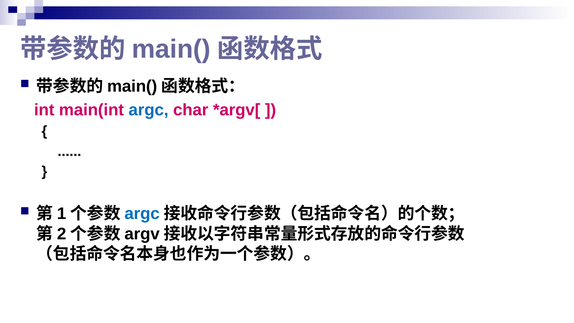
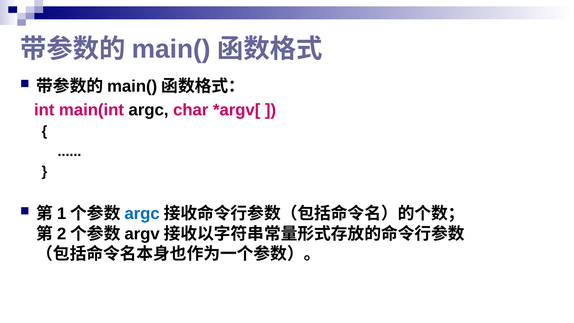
argc colour: blue -> black (149, 110)
